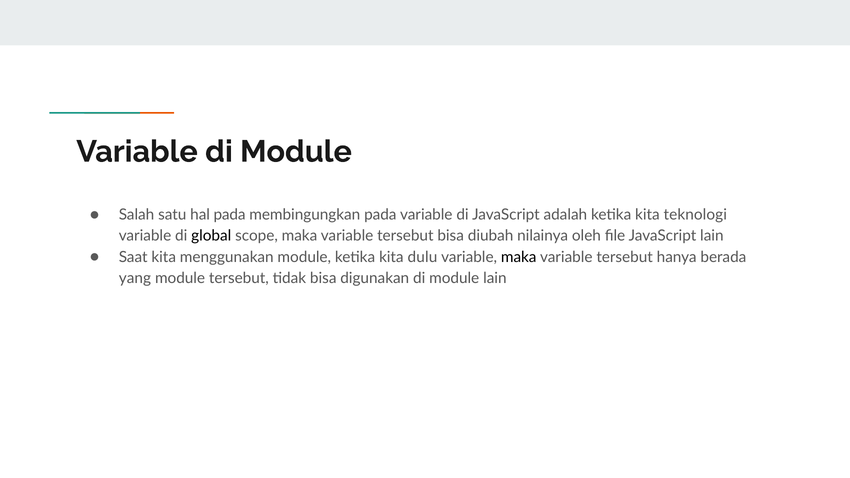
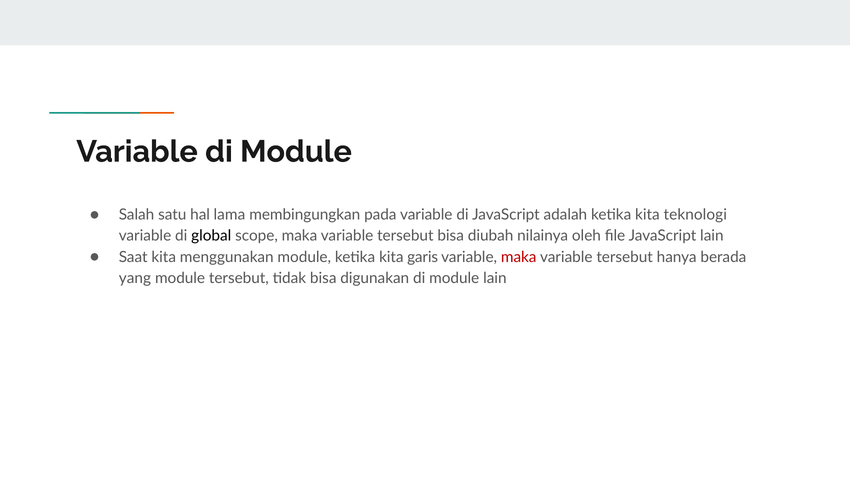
hal pada: pada -> lama (229, 215)
dulu: dulu -> garis (423, 257)
maka colour: black -> red (519, 257)
